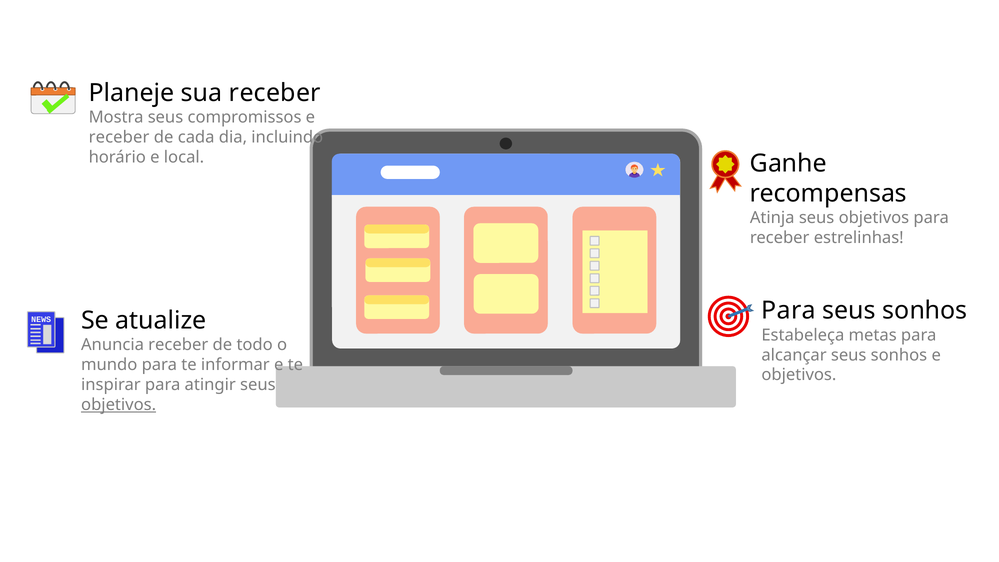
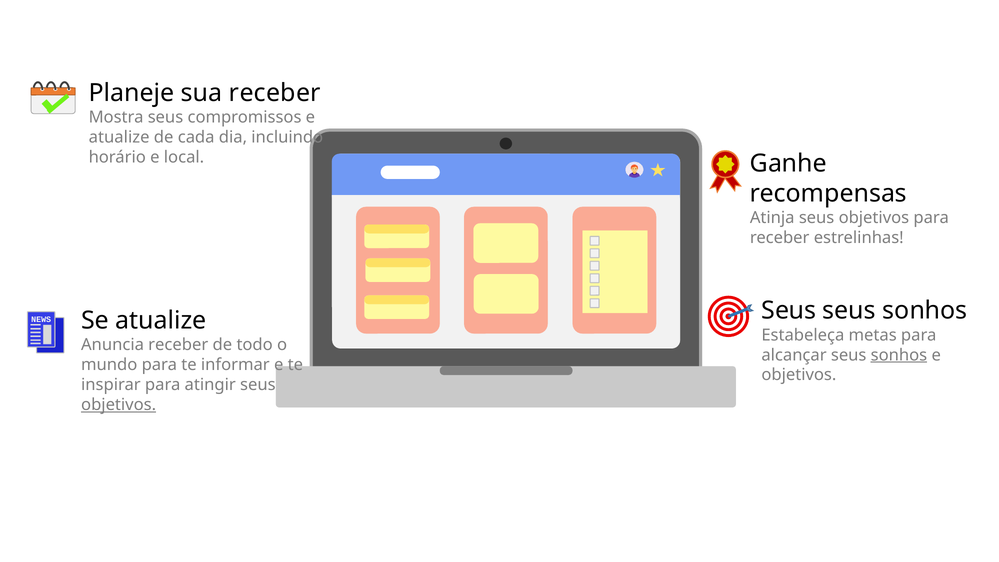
receber: receber -> atualize (119, 137)
Para: Para -> Seus (789, 311)
sonhos underline: none -> present (899, 355)
